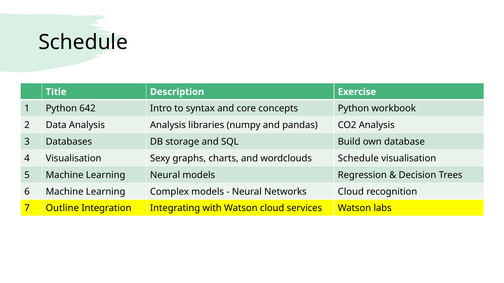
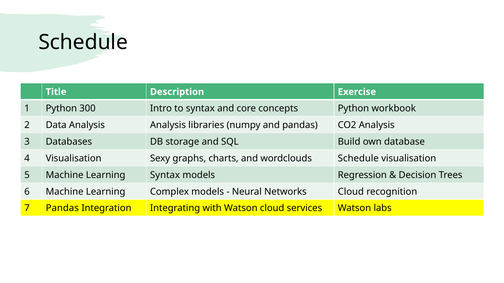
642: 642 -> 300 (88, 109)
Learning Neural: Neural -> Syntax (165, 175)
7 Outline: Outline -> Pandas (62, 209)
